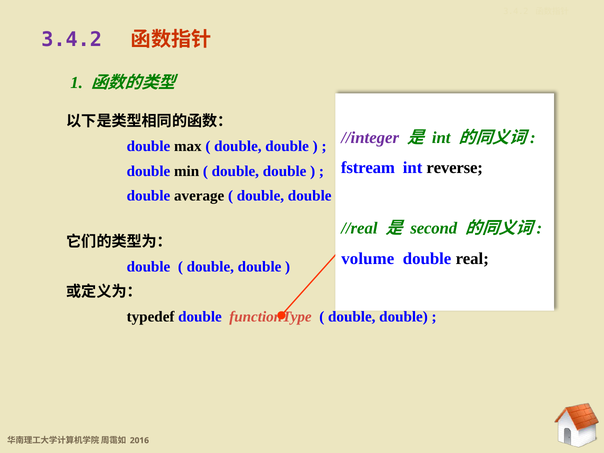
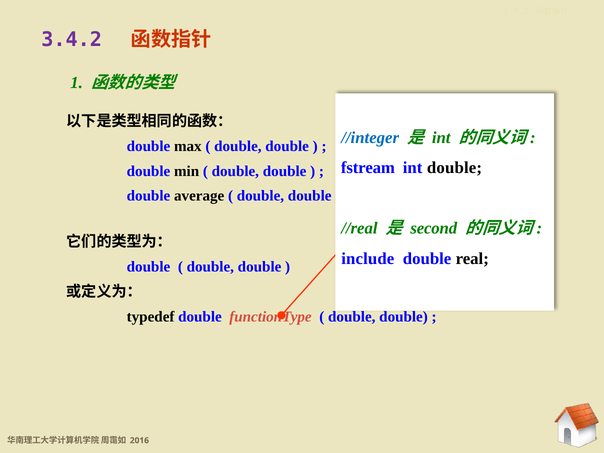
//integer colour: purple -> blue (370, 138)
int reverse: reverse -> double (455, 168)
volume: volume -> include (368, 259)
